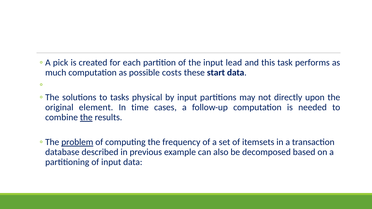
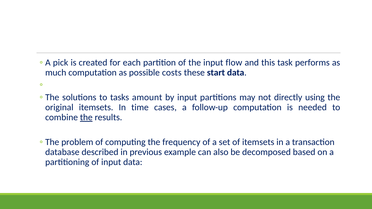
lead: lead -> flow (234, 63)
physical: physical -> amount (147, 97)
upon: upon -> using (315, 97)
original element: element -> itemsets (96, 107)
problem underline: present -> none (77, 142)
